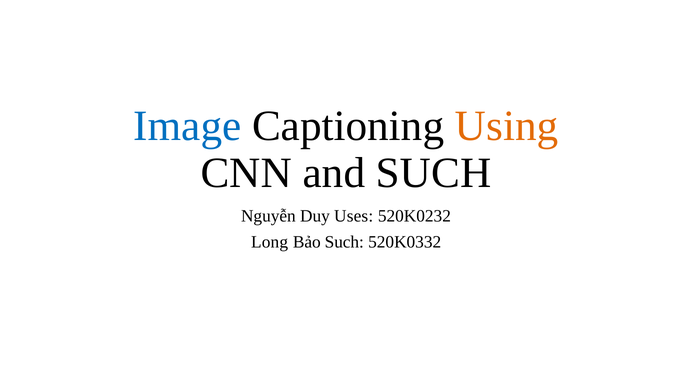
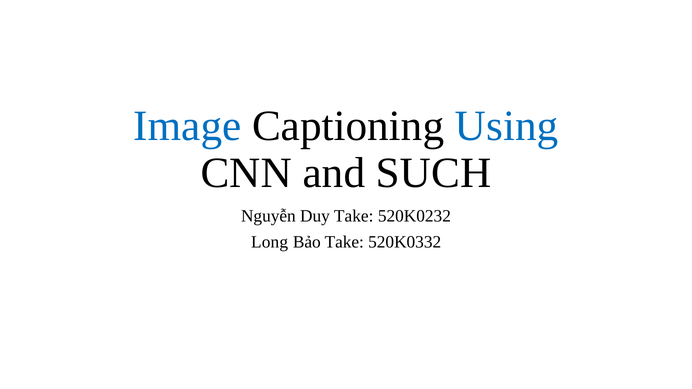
Using colour: orange -> blue (507, 126)
Duy Uses: Uses -> Take (354, 216)
Bảo Such: Such -> Take (344, 242)
